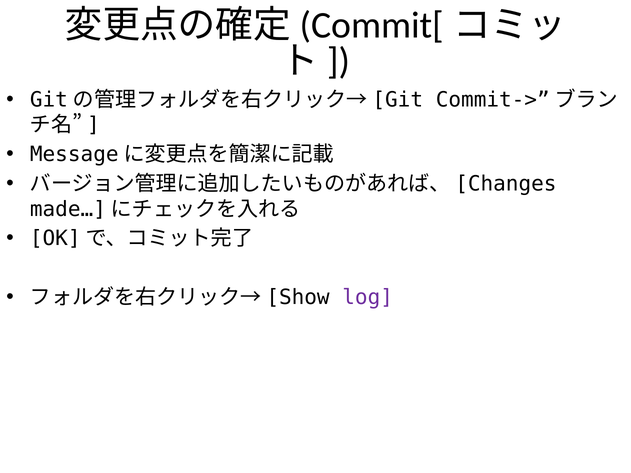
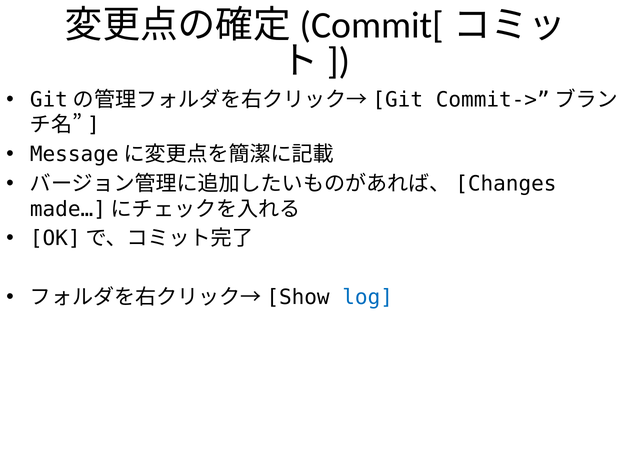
log colour: purple -> blue (368, 298)
